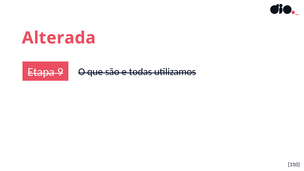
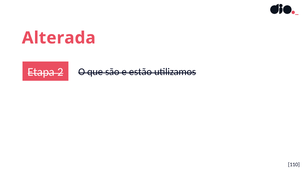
9: 9 -> 2 (60, 72)
todas: todas -> estão (140, 72)
